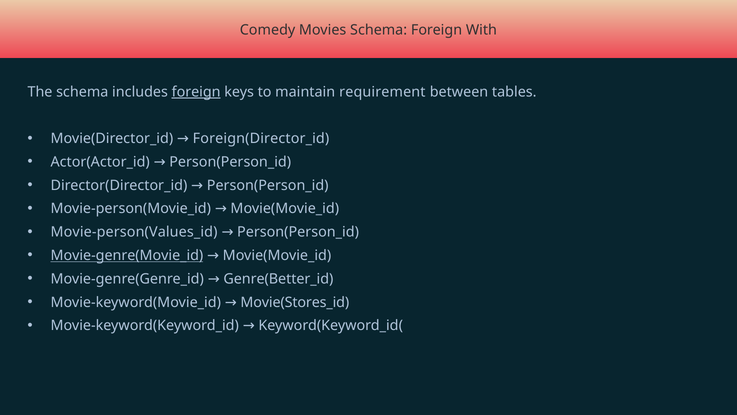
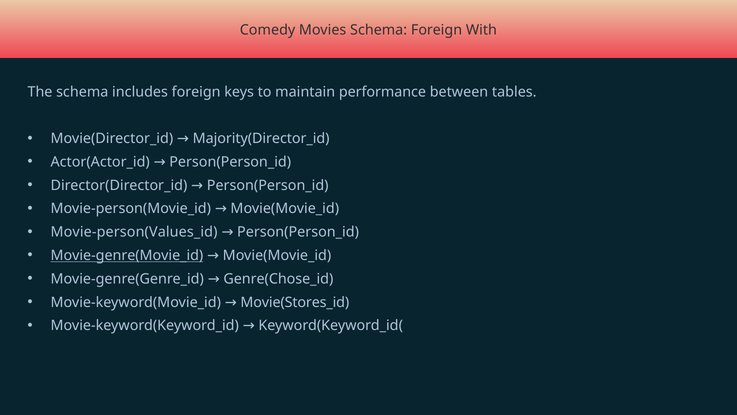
foreign underline: present -> none (196, 92)
requirement: requirement -> performance (382, 92)
Foreign(Director_id: Foreign(Director_id -> Majority(Director_id (261, 138)
Genre(Better_id: Genre(Better_id -> Genre(Chose_id (278, 279)
